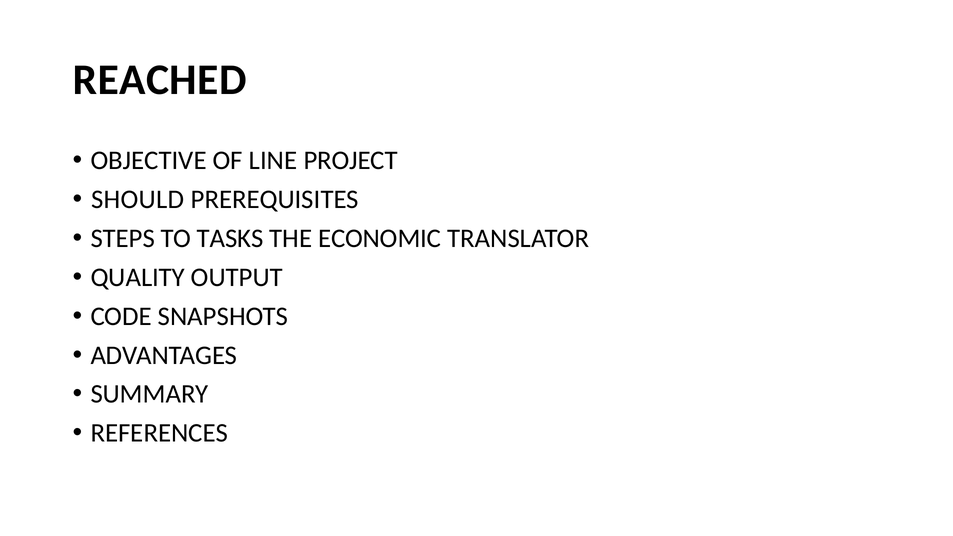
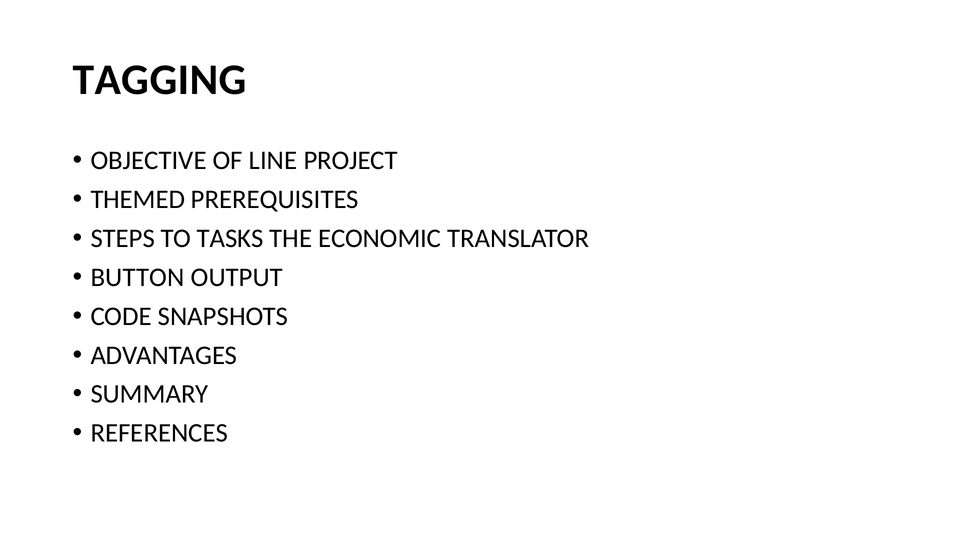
REACHED: REACHED -> TAGGING (160, 80)
SHOULD: SHOULD -> THEMED (138, 200)
QUALITY: QUALITY -> BUTTON (138, 277)
